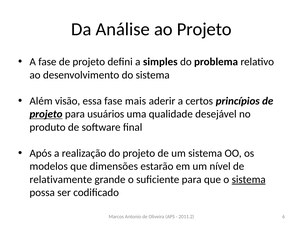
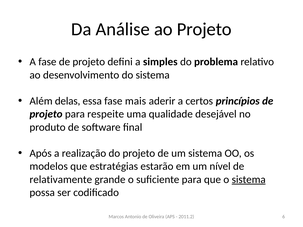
visão: visão -> delas (68, 101)
projeto underline: present -> none (46, 114)
usuários: usuários -> respeite (106, 114)
dimensões: dimensões -> estratégias (114, 167)
